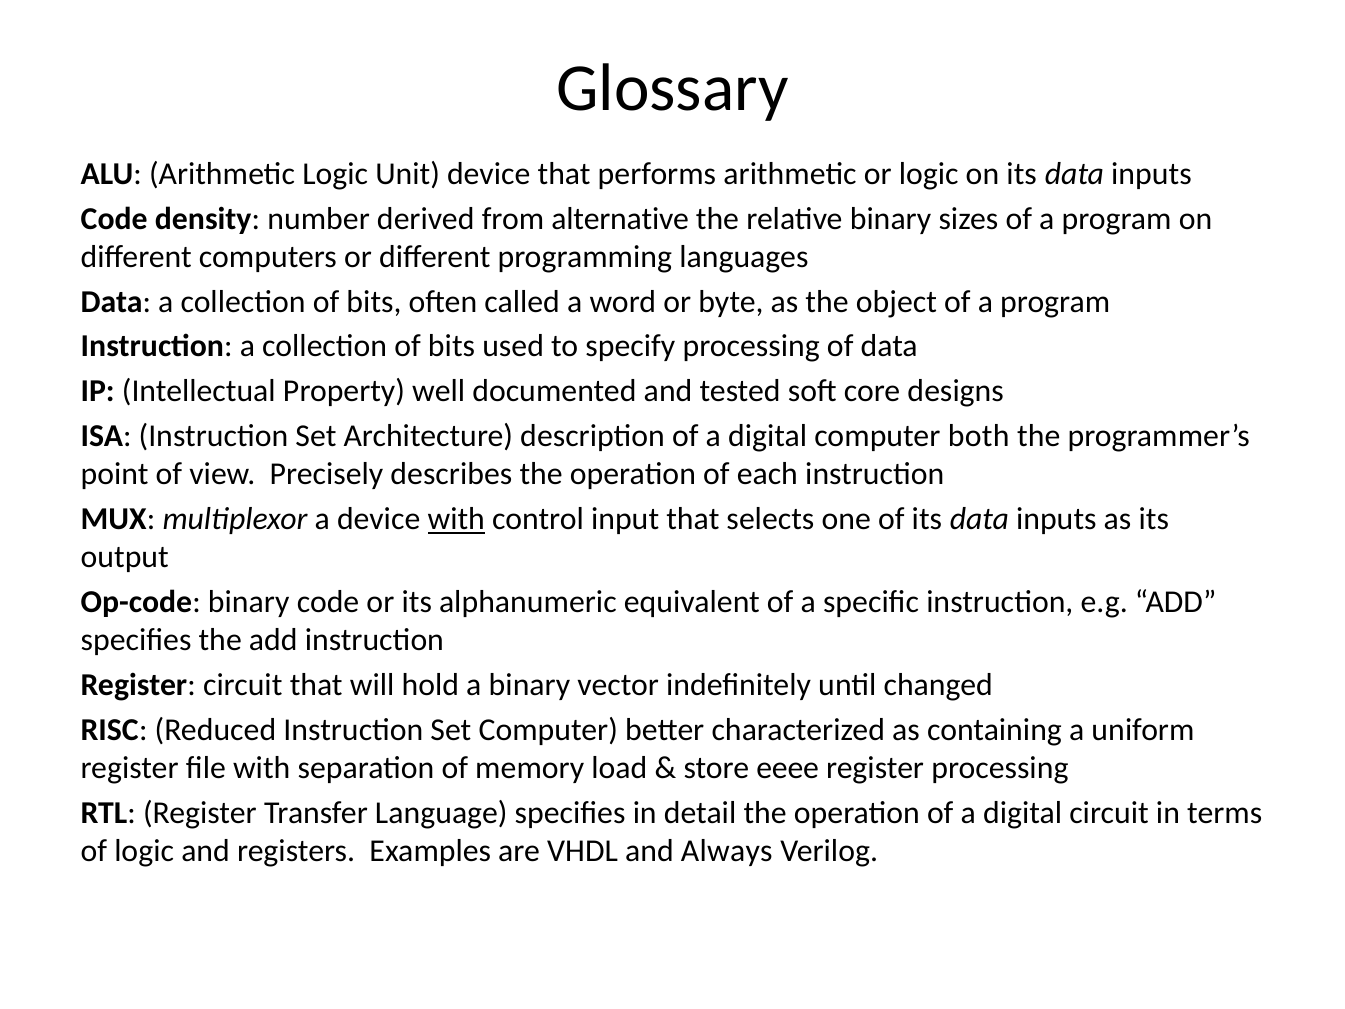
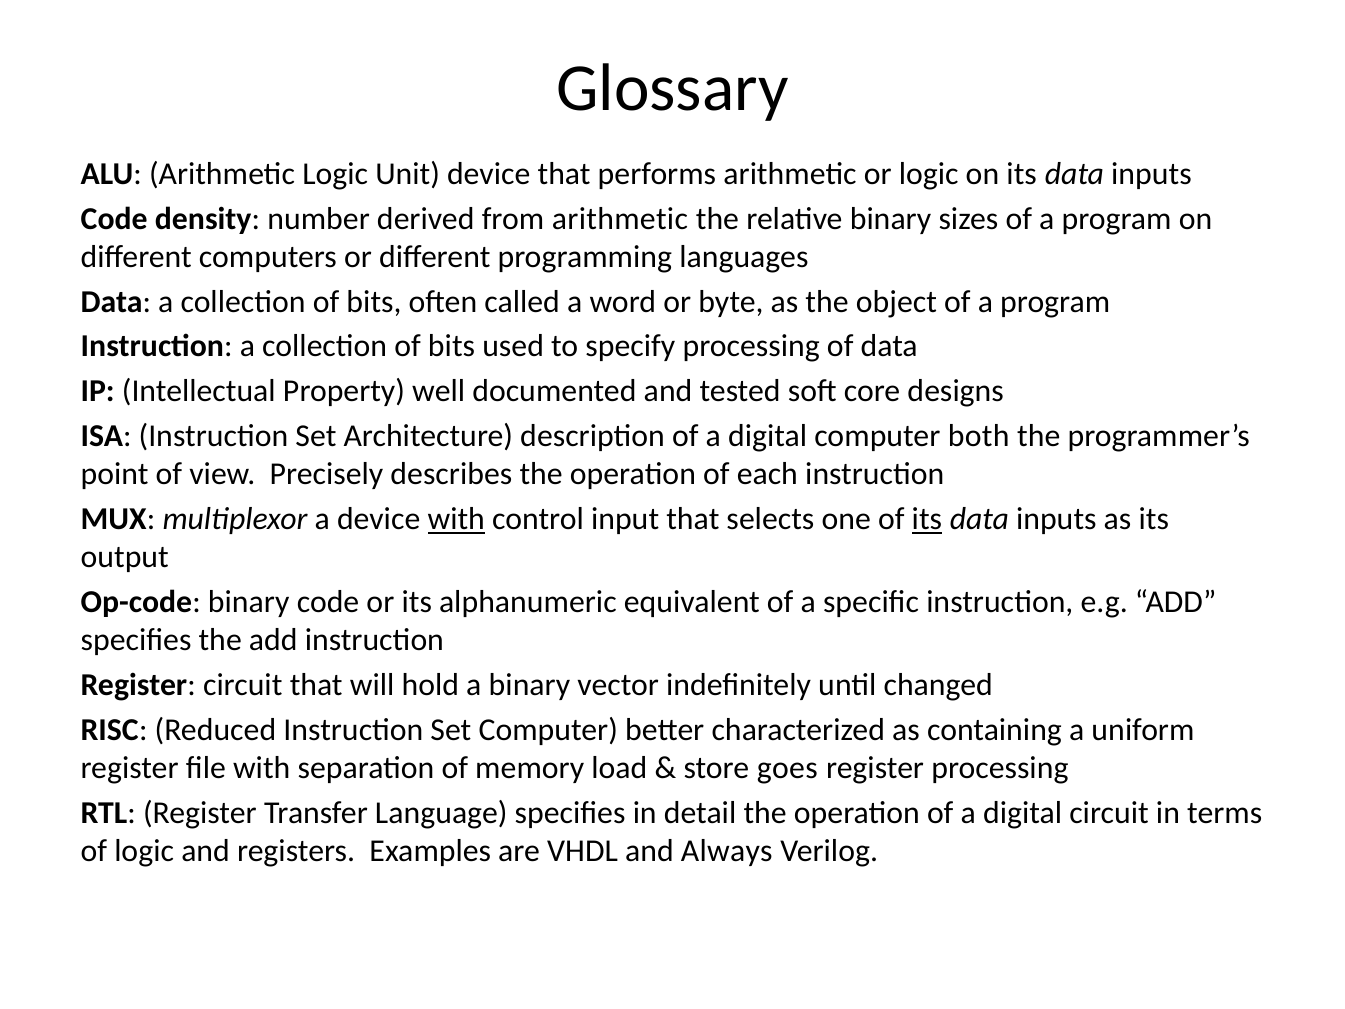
from alternative: alternative -> arithmetic (620, 219)
its underline: none -> present (927, 519)
eeee: eeee -> goes (787, 768)
